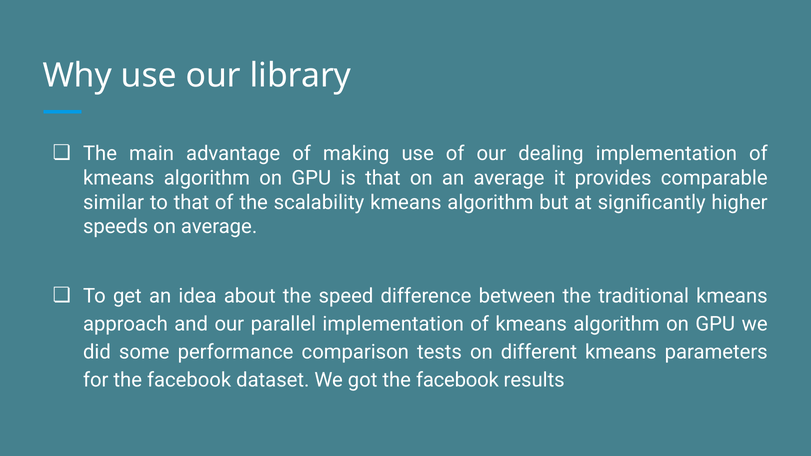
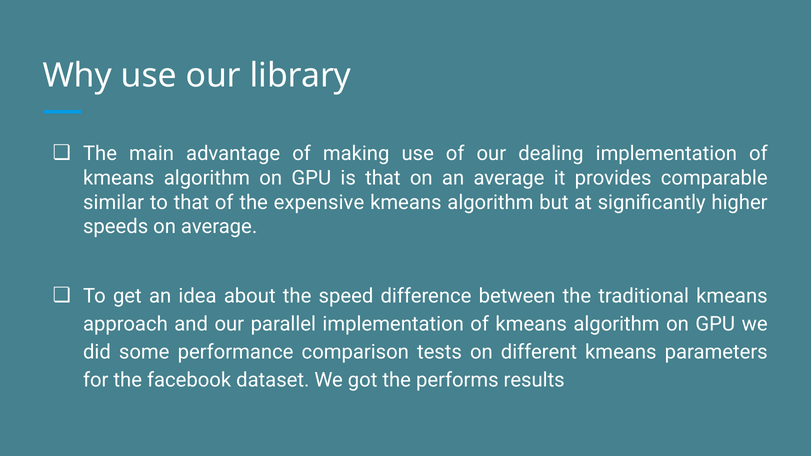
scalability: scalability -> expensive (319, 202)
got the facebook: facebook -> performs (457, 380)
